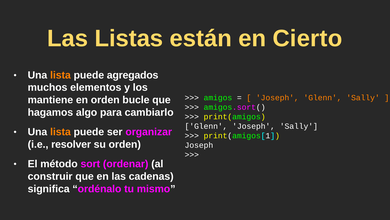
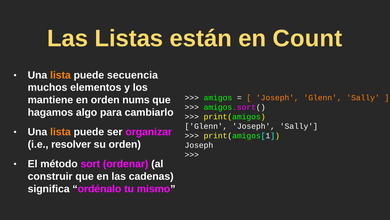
Cierto: Cierto -> Count (307, 38)
agregados: agregados -> secuencia (132, 75)
bucle: bucle -> nums (136, 100)
